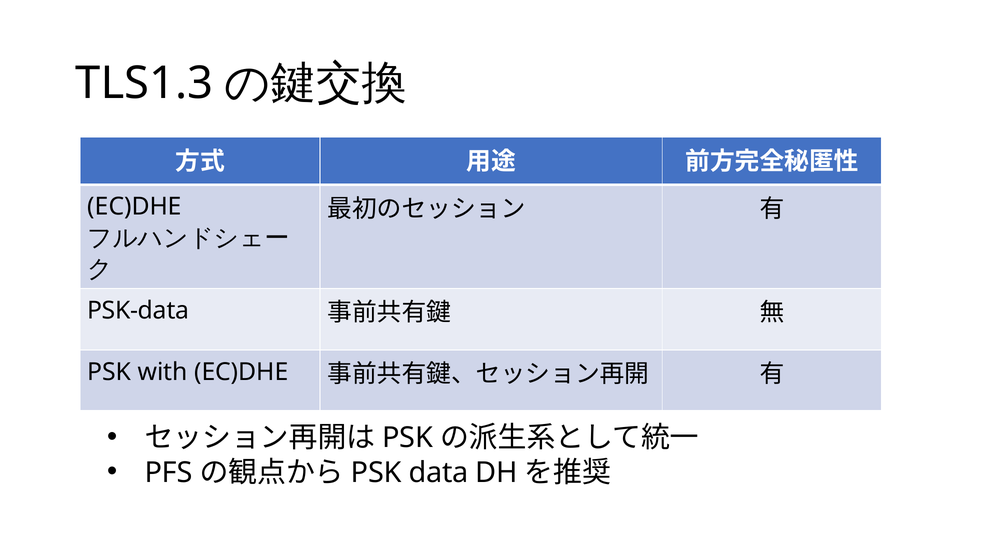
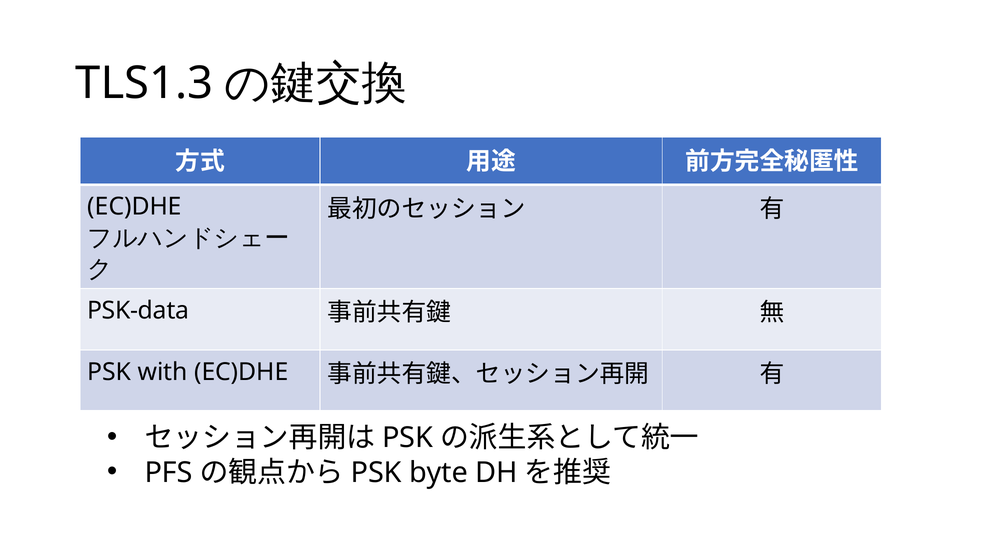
data: data -> byte (439, 472)
